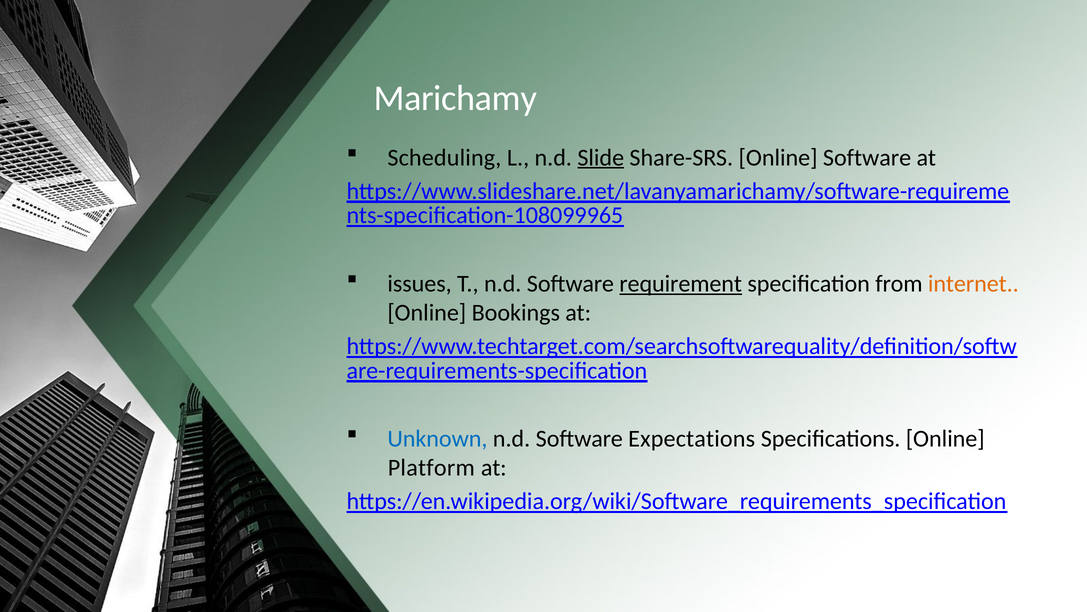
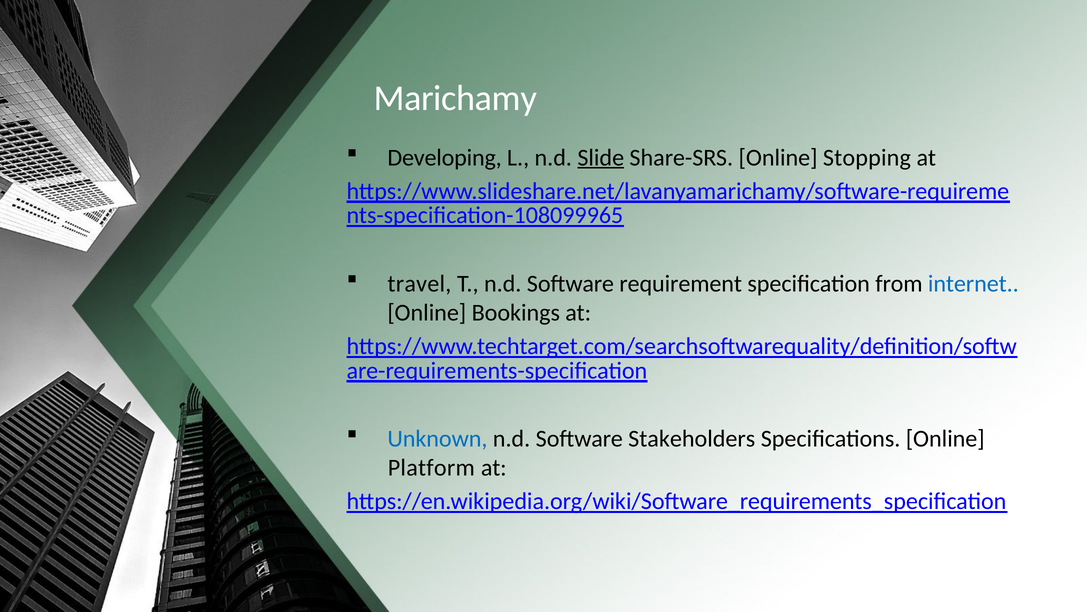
Scheduling: Scheduling -> Developing (445, 157)
Online Software: Software -> Stopping (867, 157)
issues: issues -> travel (419, 283)
requirement underline: present -> none (681, 283)
internet colour: orange -> blue (973, 283)
Expectations: Expectations -> Stakeholders (692, 438)
